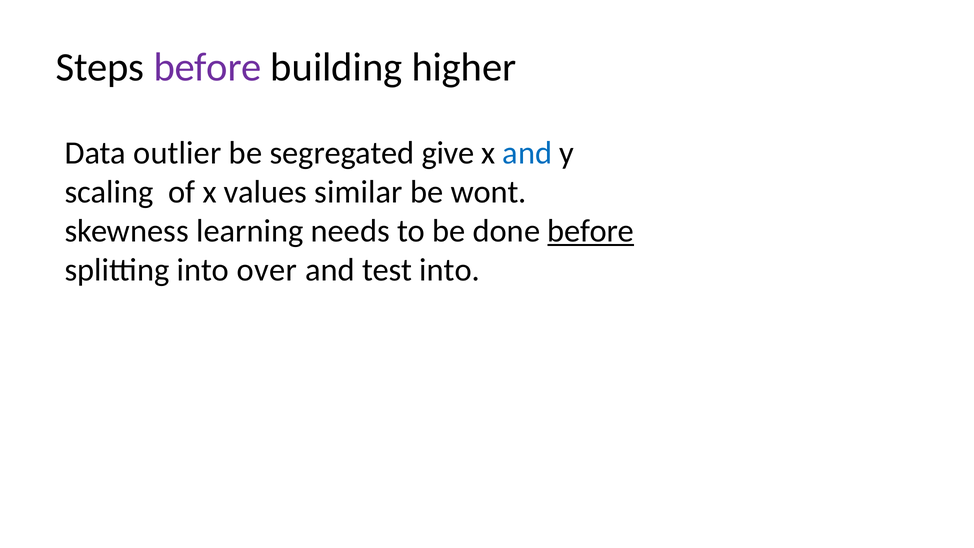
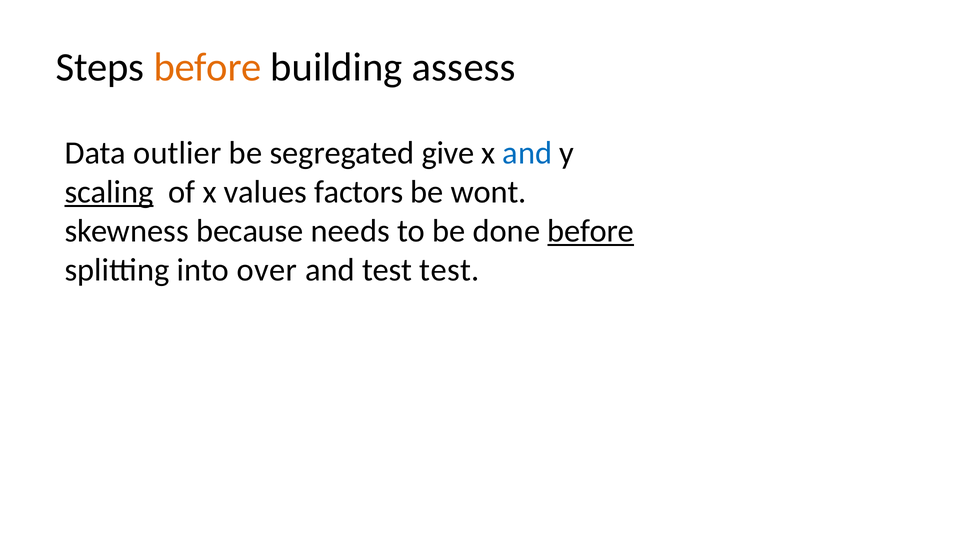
before colour: purple -> orange (208, 67)
higher: higher -> assess (464, 67)
scaling underline: none -> present (109, 192)
similar: similar -> factors (359, 192)
learning: learning -> because (250, 231)
test into: into -> test (449, 270)
